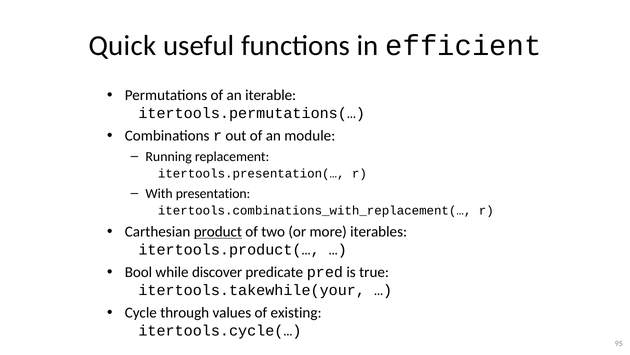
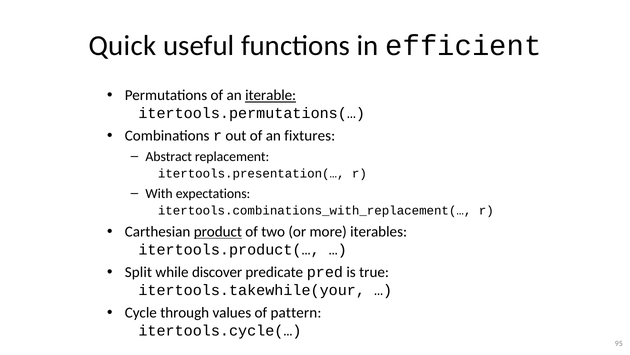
iterable underline: none -> present (271, 95)
module: module -> fixtures (310, 136)
Running: Running -> Abstract (169, 156)
presentation: presentation -> expectations (213, 193)
Bool: Bool -> Split (138, 272)
existing: existing -> pattern (296, 312)
